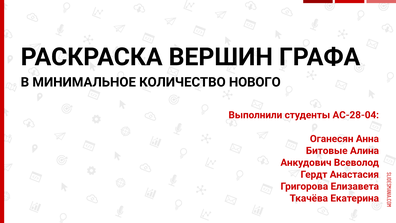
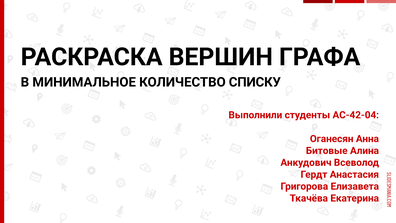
НОВОГО: НОВОГО -> СПИСКУ (255, 82)
АС-28-04: АС-28-04 -> АС-42-04 (356, 115)
